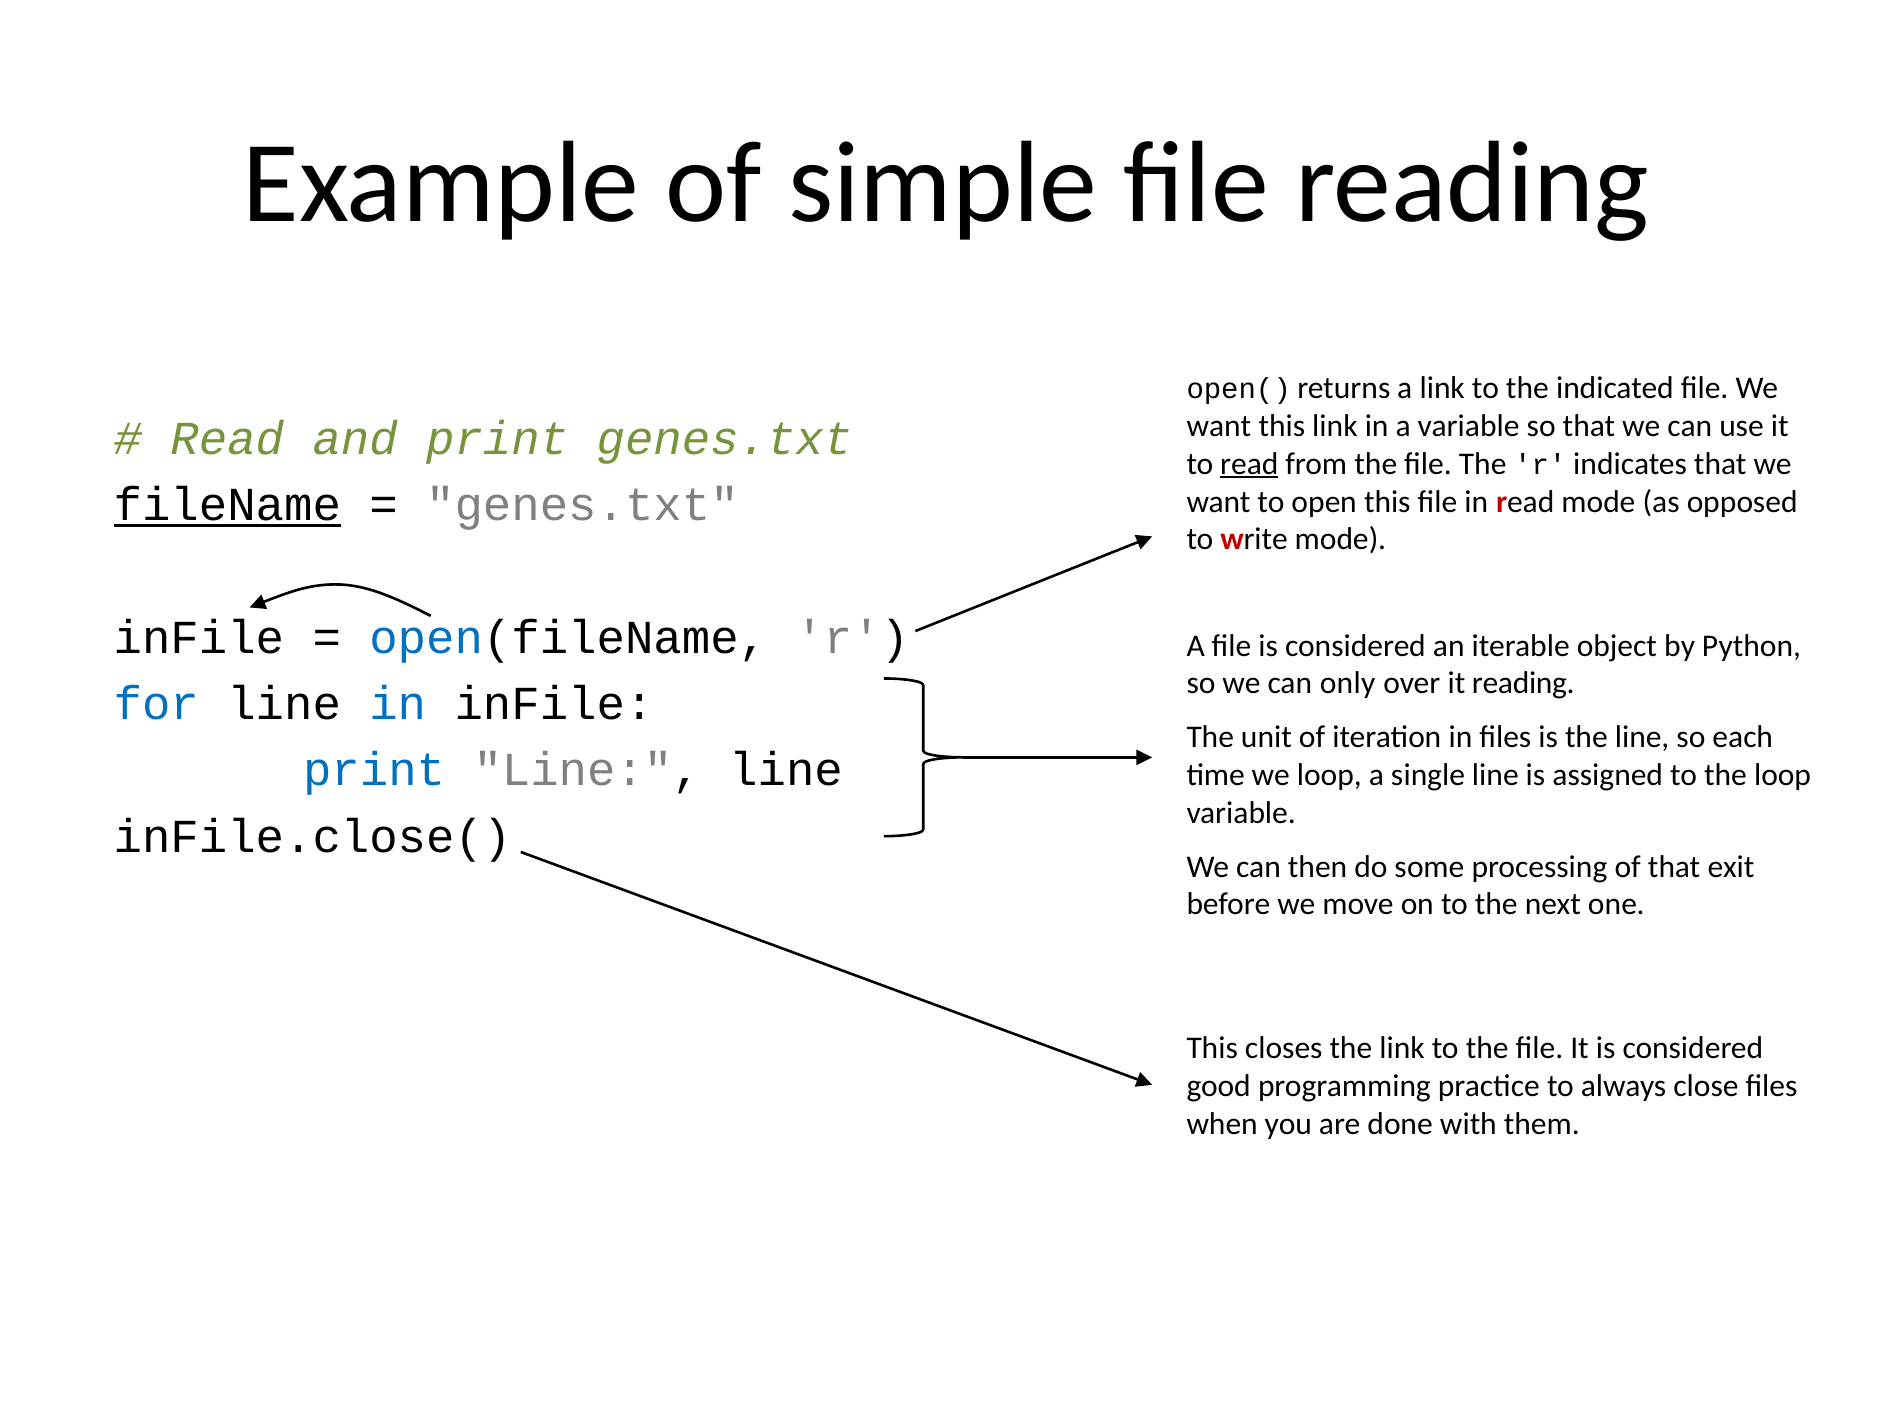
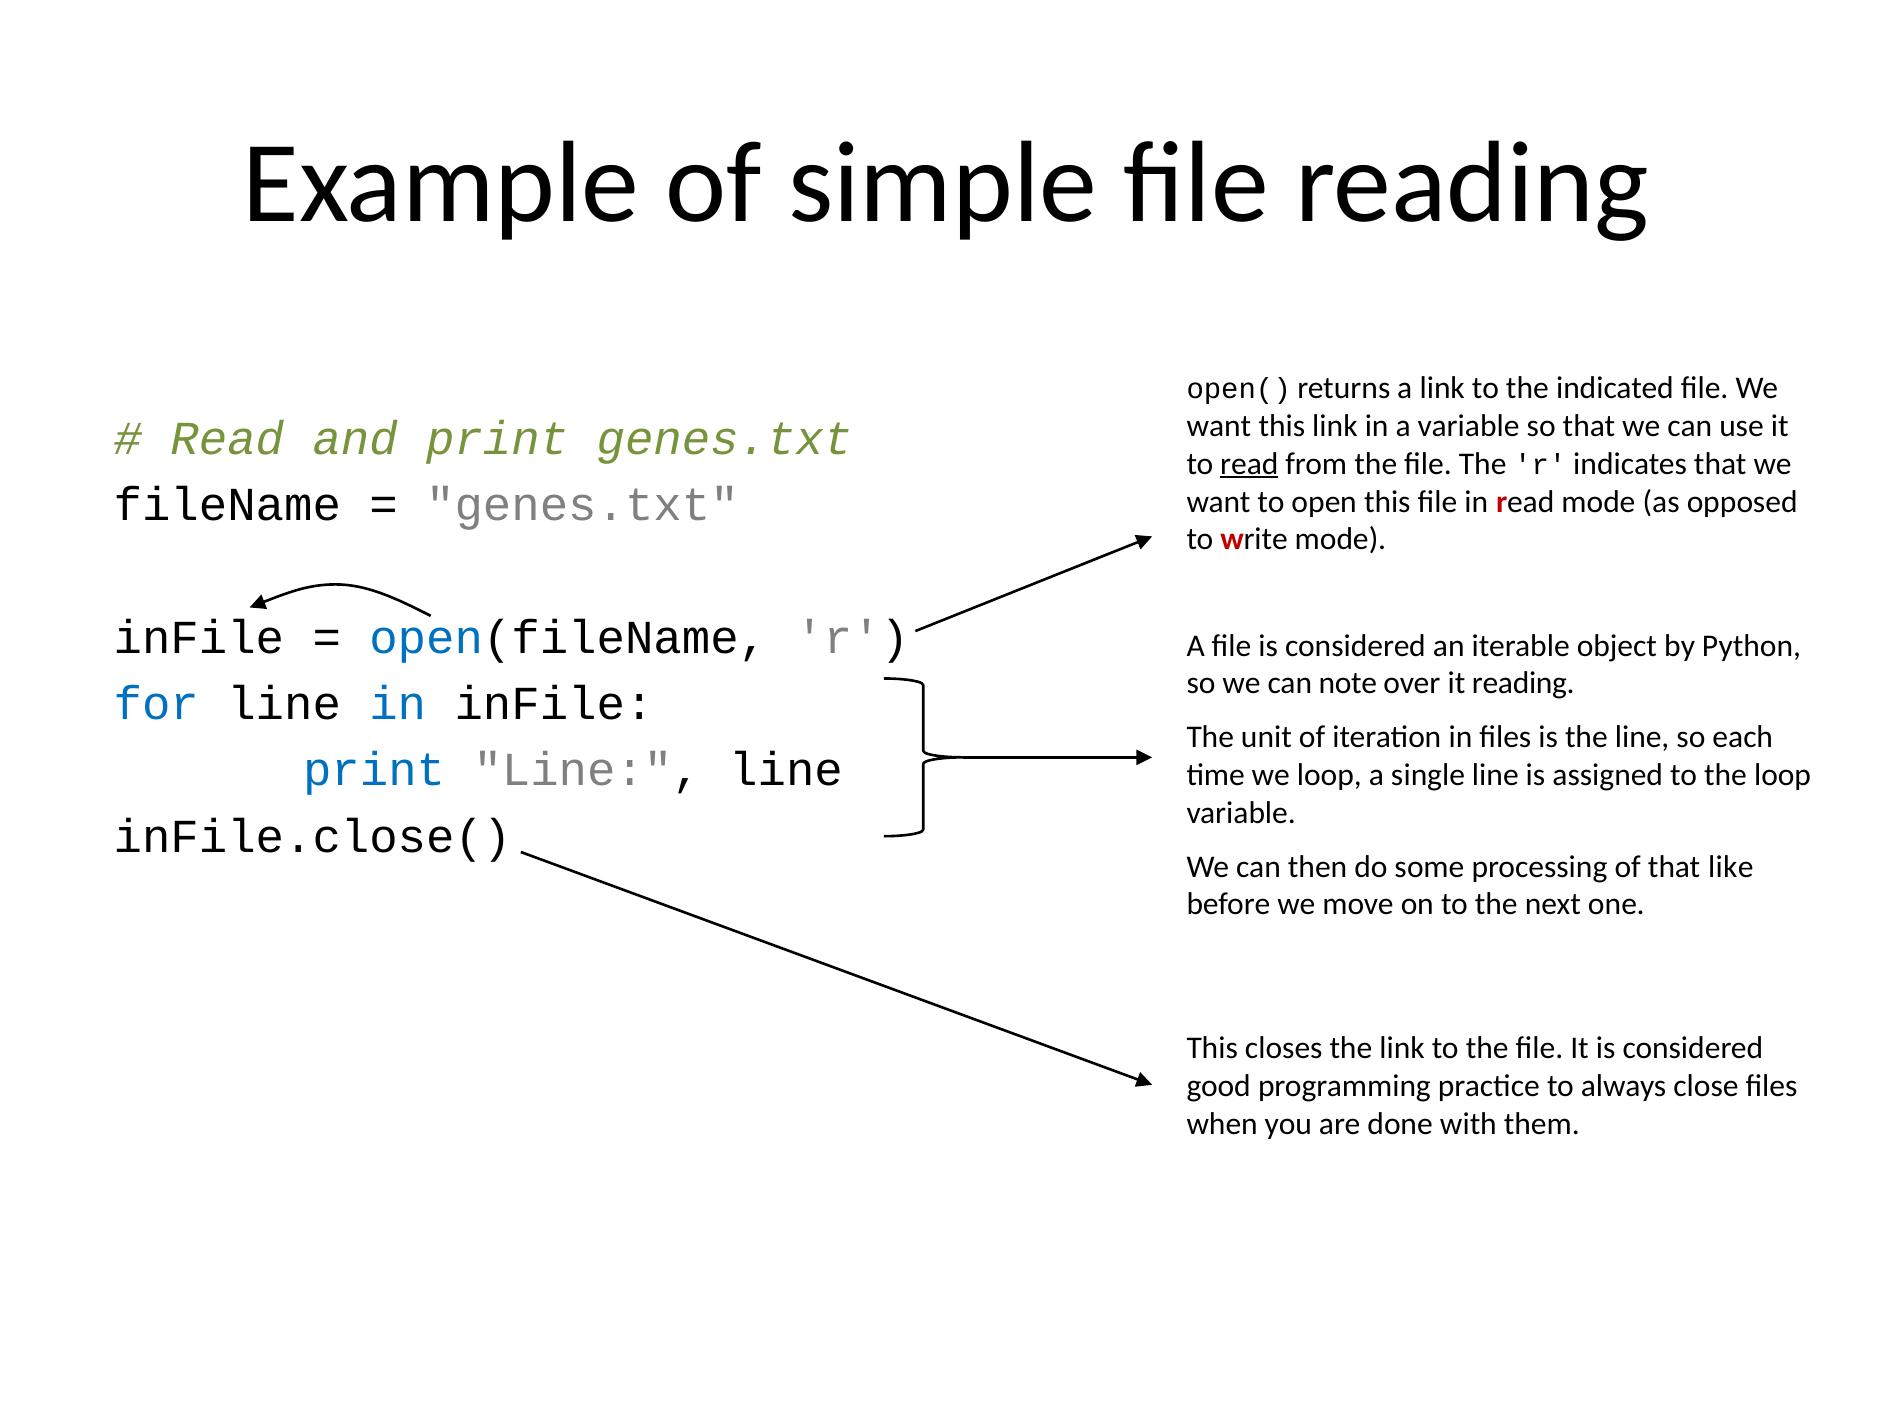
fileName underline: present -> none (227, 505)
only: only -> note (1348, 684)
exit: exit -> like (1731, 867)
